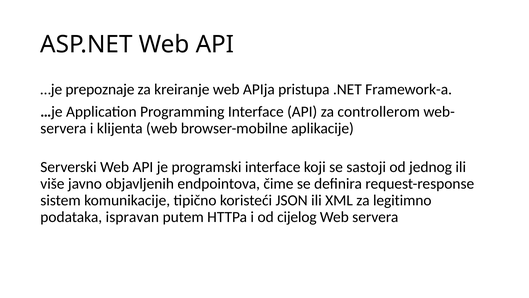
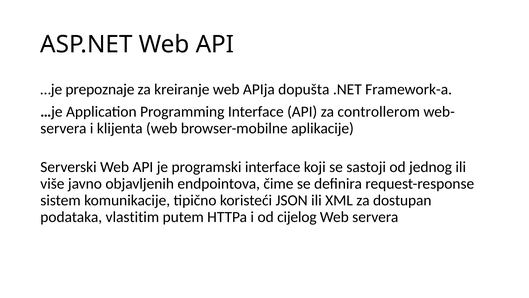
pristupa: pristupa -> dopušta (304, 89)
legitimno: legitimno -> dostupan (402, 200)
ispravan: ispravan -> vlastitim (132, 217)
